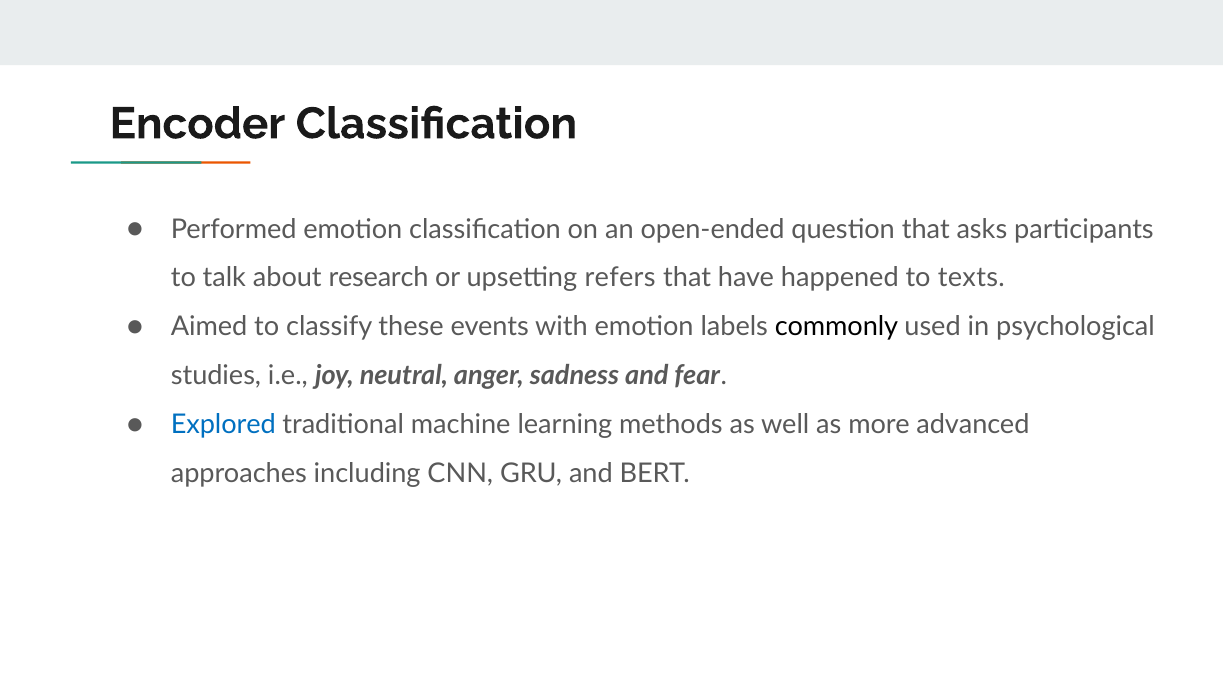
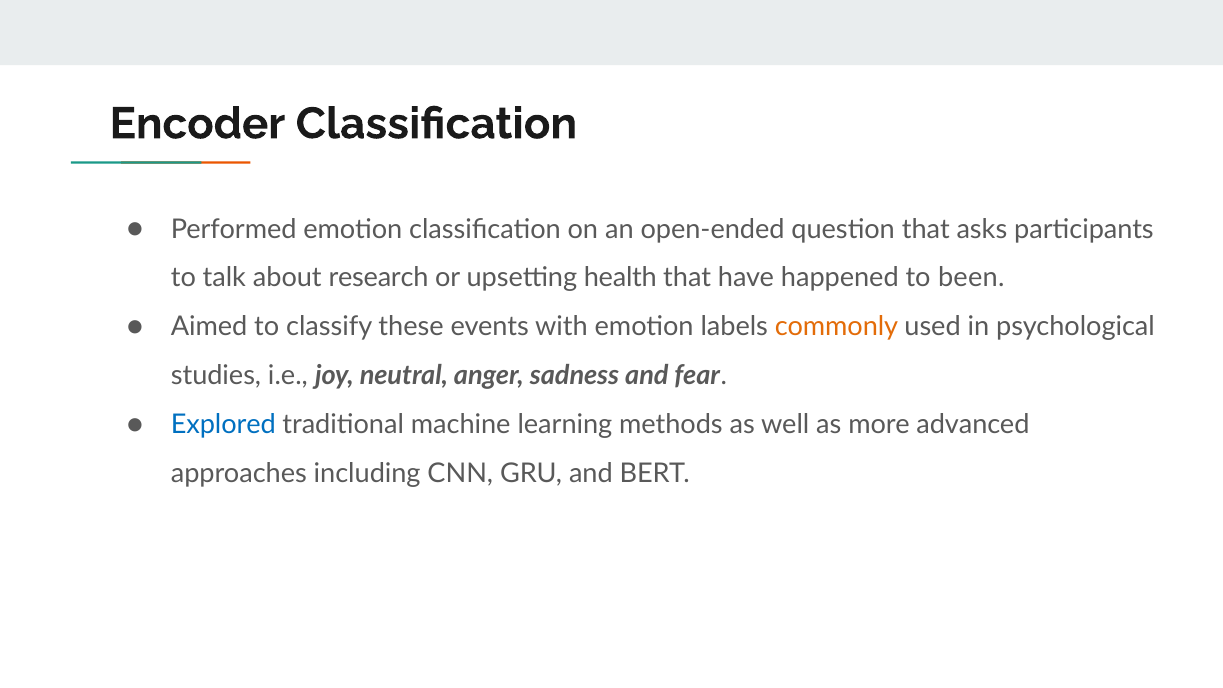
refers: refers -> health (620, 278)
texts: texts -> been (971, 278)
commonly colour: black -> orange (837, 327)
